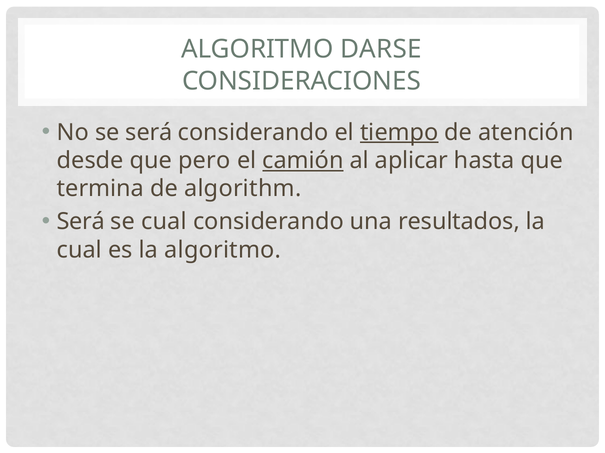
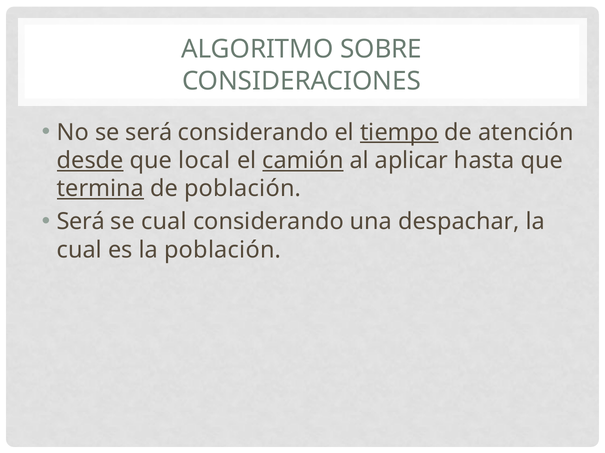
DARSE: DARSE -> SOBRE (381, 49)
desde underline: none -> present (90, 161)
pero: pero -> local (204, 161)
termina underline: none -> present (101, 189)
de algorithm: algorithm -> población (243, 189)
resultados: resultados -> despachar (459, 222)
la algoritmo: algoritmo -> población (223, 250)
